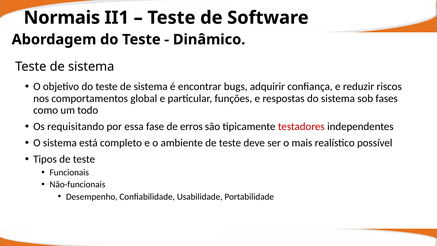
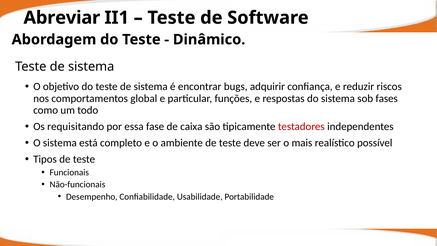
Normais: Normais -> Abreviar (62, 18)
erros: erros -> caixa (191, 127)
